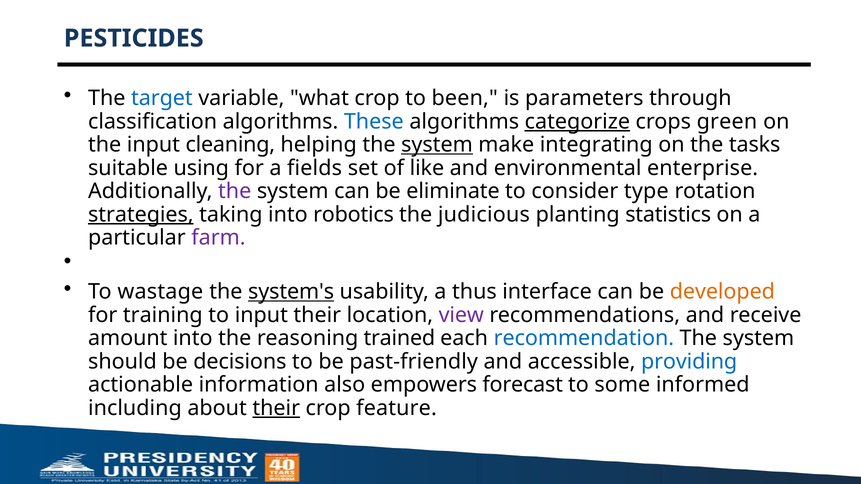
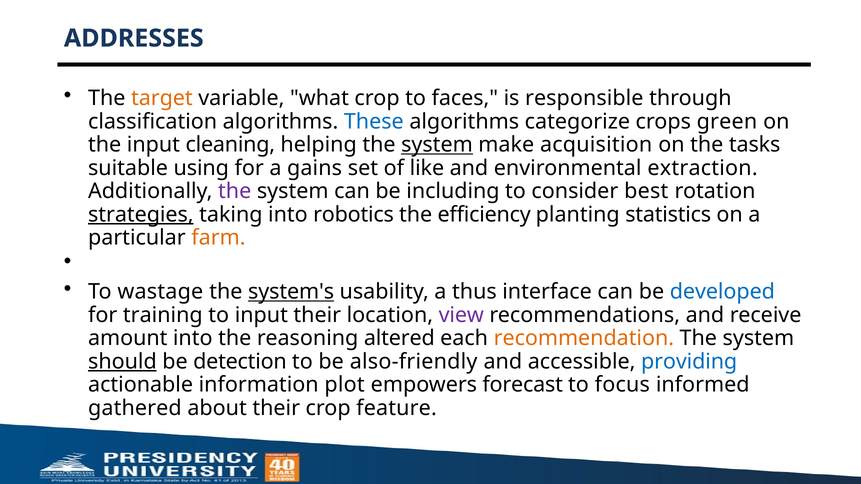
PESTICIDES: PESTICIDES -> ADDRESSES (134, 38)
target colour: blue -> orange (162, 98)
been: been -> faces (465, 98)
parameters: parameters -> responsible (584, 98)
categorize underline: present -> none (577, 122)
integrating: integrating -> acquisition (596, 145)
fields: fields -> gains (315, 168)
enterprise: enterprise -> extraction (703, 168)
eliminate: eliminate -> including (453, 191)
type: type -> best (646, 191)
judicious: judicious -> efficiency (484, 215)
farm colour: purple -> orange (218, 238)
developed colour: orange -> blue (722, 292)
trained: trained -> altered (399, 338)
recommendation colour: blue -> orange (584, 338)
should underline: none -> present (122, 362)
decisions: decisions -> detection (240, 362)
past-friendly: past-friendly -> also-friendly (414, 362)
also: also -> plot (345, 385)
some: some -> focus (622, 385)
including: including -> gathered (135, 408)
their underline: present -> none (276, 408)
